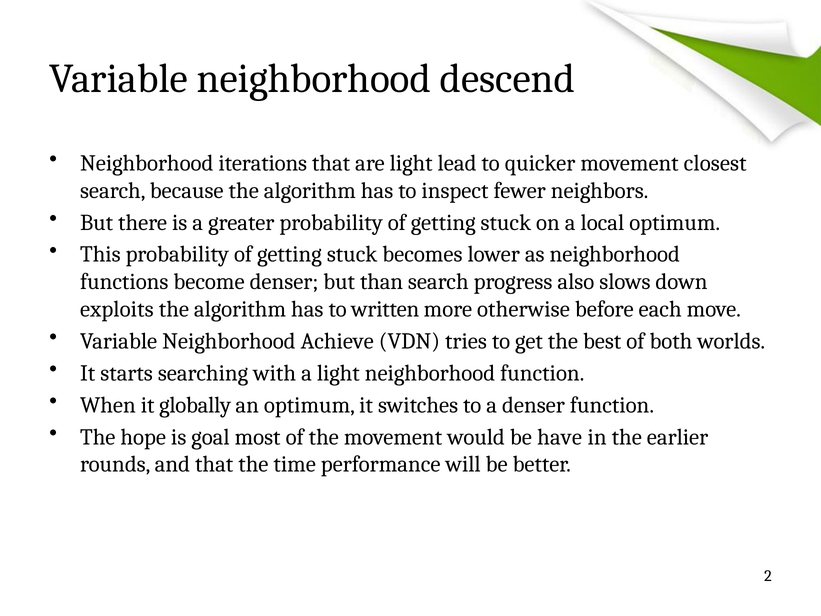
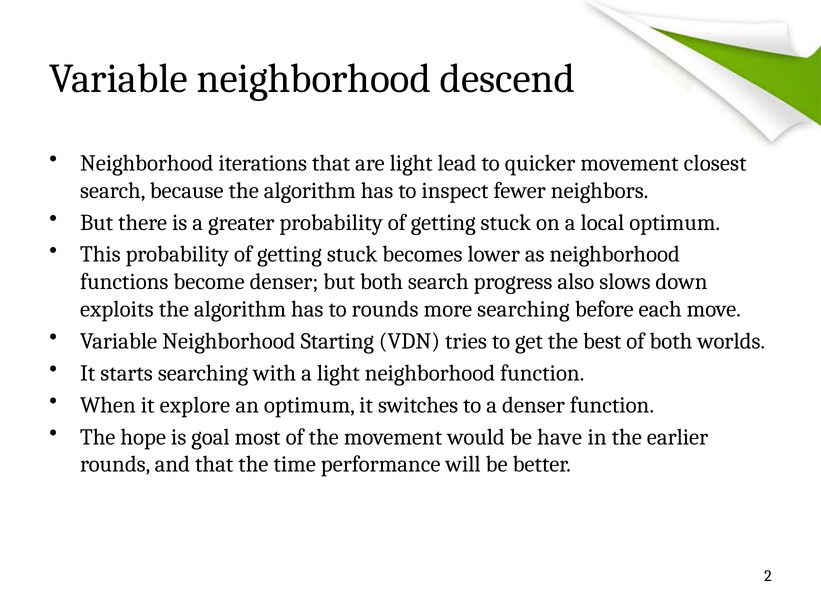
but than: than -> both (382, 282)
to written: written -> rounds (385, 309)
more otherwise: otherwise -> searching (523, 309)
Achieve: Achieve -> Starting (337, 341)
globally: globally -> explore (195, 405)
